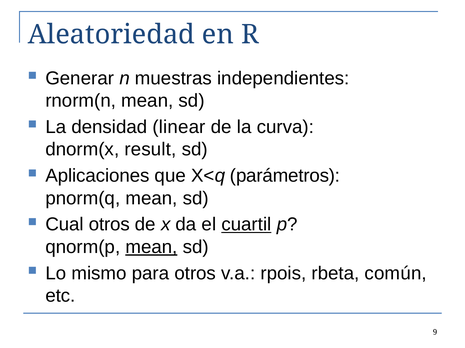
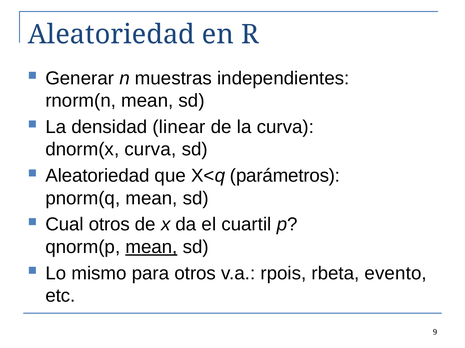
dnorm(x result: result -> curva (150, 150)
Aplicaciones: Aplicaciones -> Aleatoriedad (97, 176)
cuartil underline: present -> none (246, 225)
común: común -> evento (396, 274)
